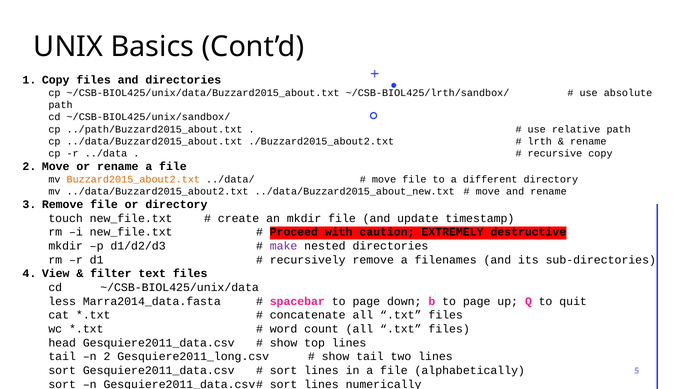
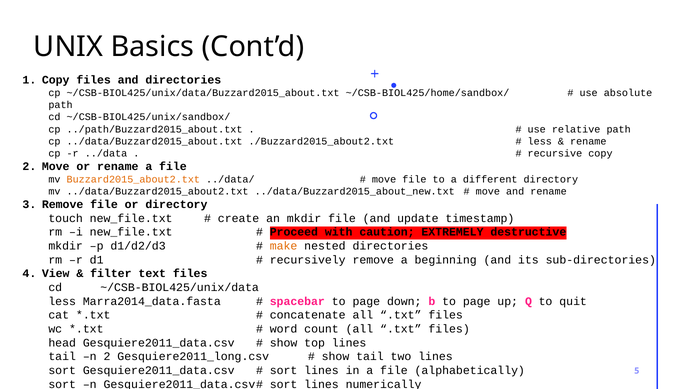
~/CSB-BIOL425/lrth/sandbox/: ~/CSB-BIOL425/lrth/sandbox/ -> ~/CSB-BIOL425/home/sandbox/ (428, 93)
lrth: lrth -> less (540, 141)
make colour: purple -> orange (284, 246)
filenames: filenames -> beginning (446, 260)
